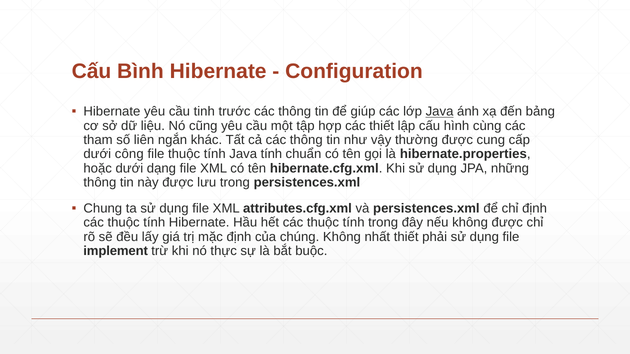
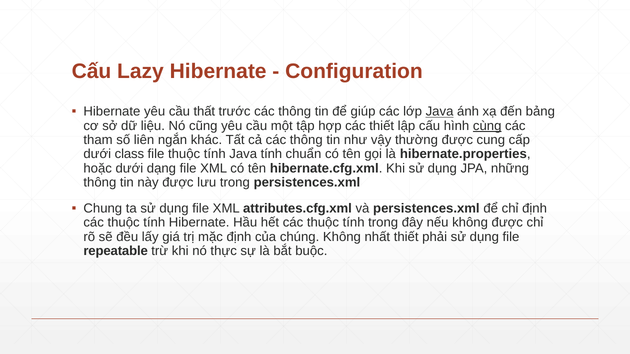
Bình: Bình -> Lazy (140, 71)
tinh: tinh -> thất (204, 112)
cùng underline: none -> present (487, 126)
công: công -> class (129, 154)
implement: implement -> repeatable (116, 251)
